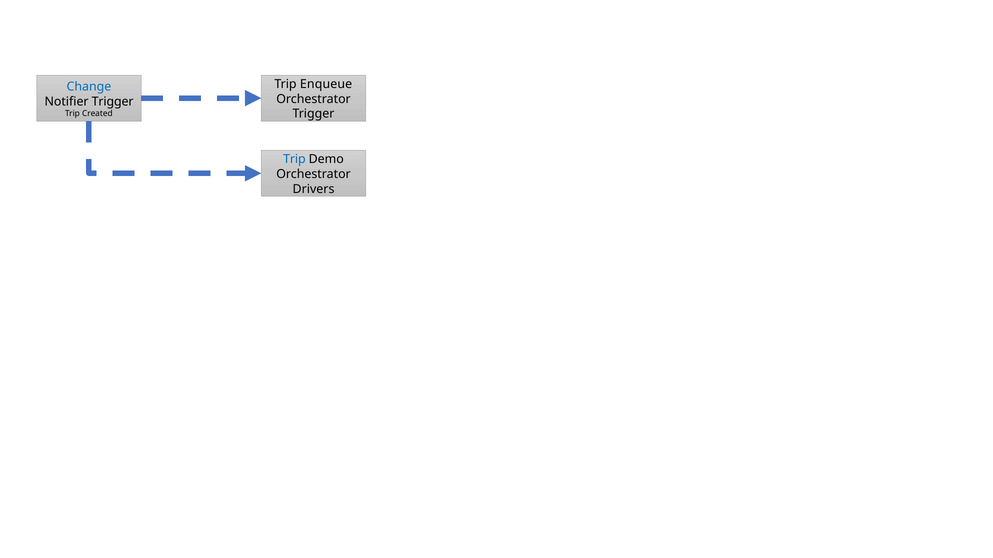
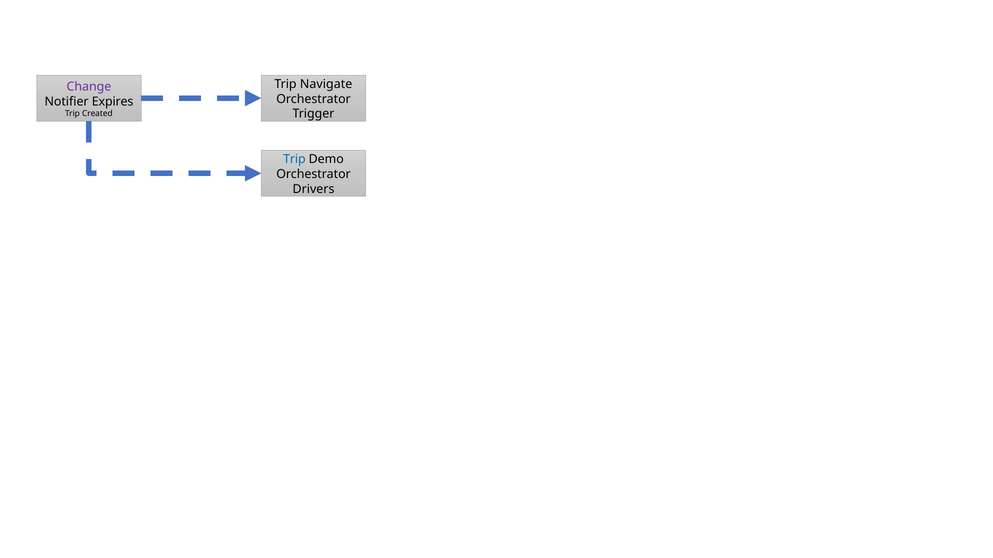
Enqueue: Enqueue -> Navigate (326, 84)
Change colour: blue -> purple (89, 87)
Notifier Trigger: Trigger -> Expires (113, 102)
